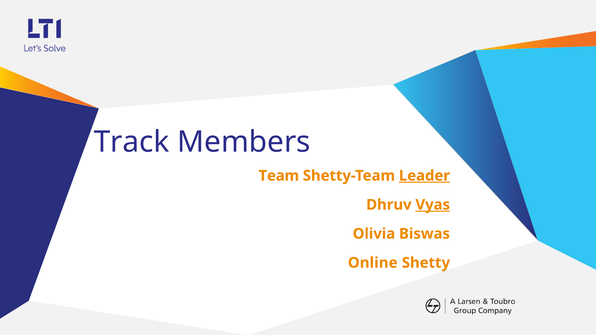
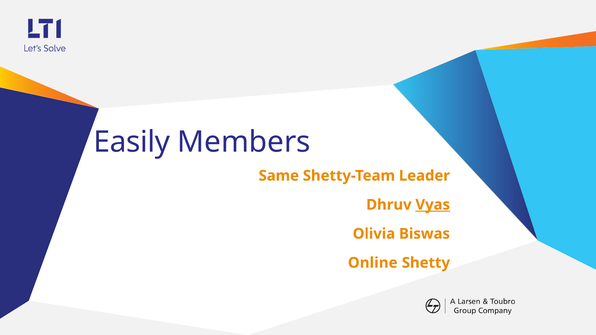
Track: Track -> Easily (132, 142)
Team: Team -> Same (279, 176)
Leader underline: present -> none (424, 176)
